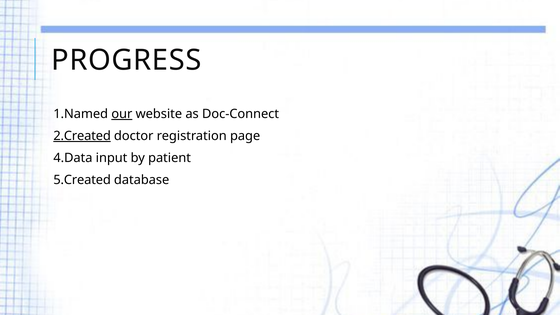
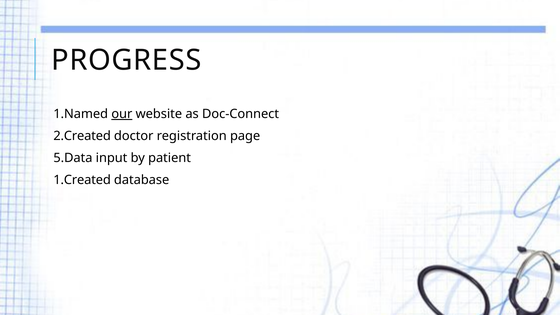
2.Created underline: present -> none (82, 136)
4.Data: 4.Data -> 5.Data (73, 158)
5.Created: 5.Created -> 1.Created (82, 180)
